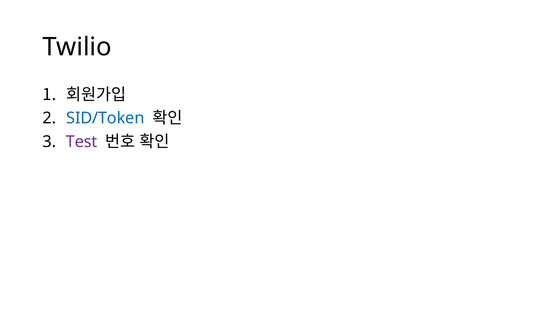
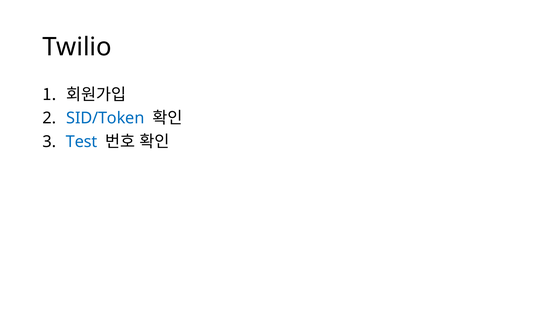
Test colour: purple -> blue (82, 141)
